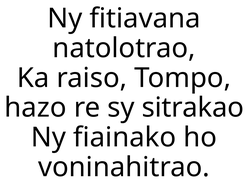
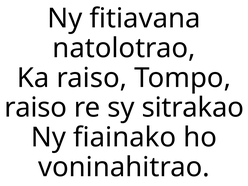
hazo: hazo -> raiso (36, 108)
